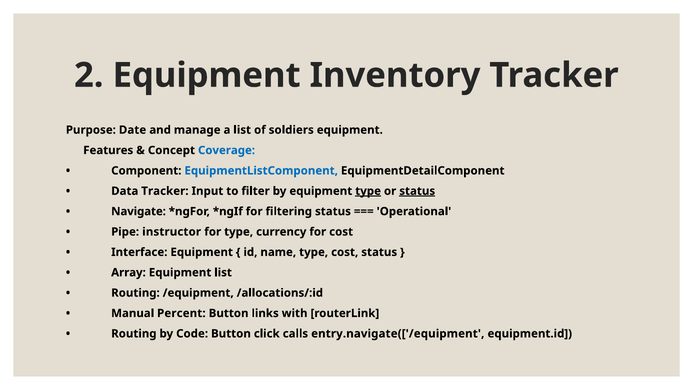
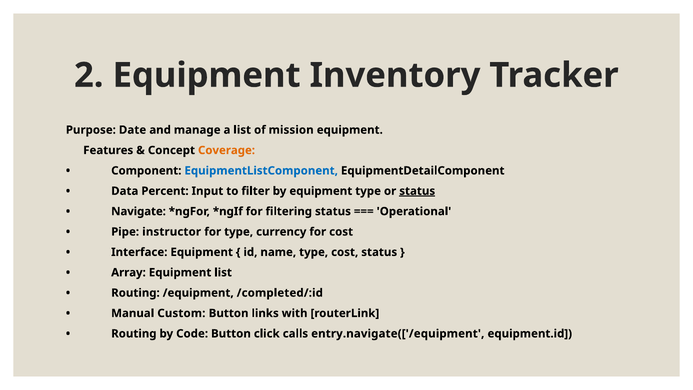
soldiers: soldiers -> mission (291, 130)
Coverage colour: blue -> orange (226, 150)
Data Tracker: Tracker -> Percent (165, 191)
type underline: present -> none (368, 191)
/allocations/:id: /allocations/:id -> /completed/:id (280, 293)
Percent: Percent -> Custom (181, 313)
